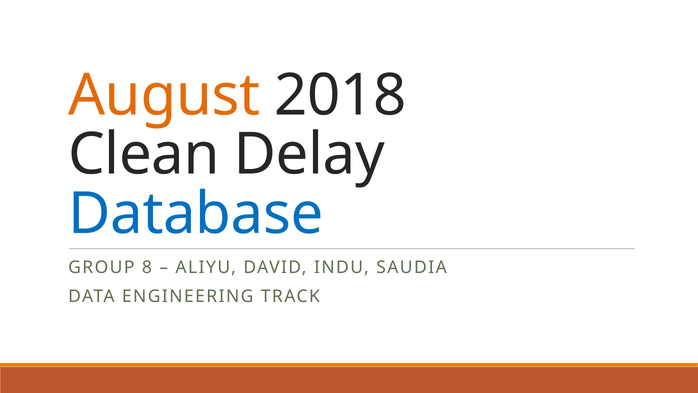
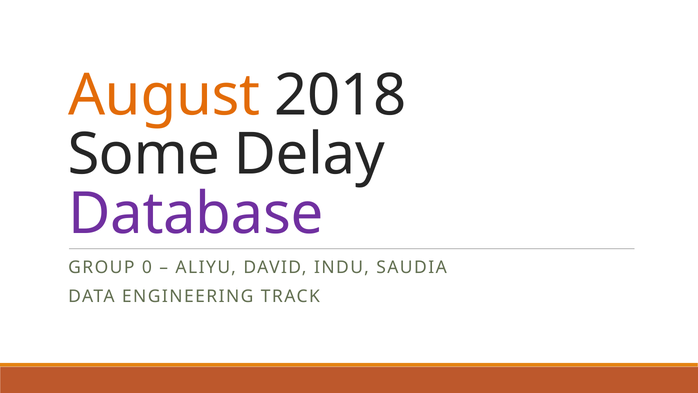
Clean: Clean -> Some (144, 155)
Database colour: blue -> purple (196, 214)
8: 8 -> 0 (147, 267)
